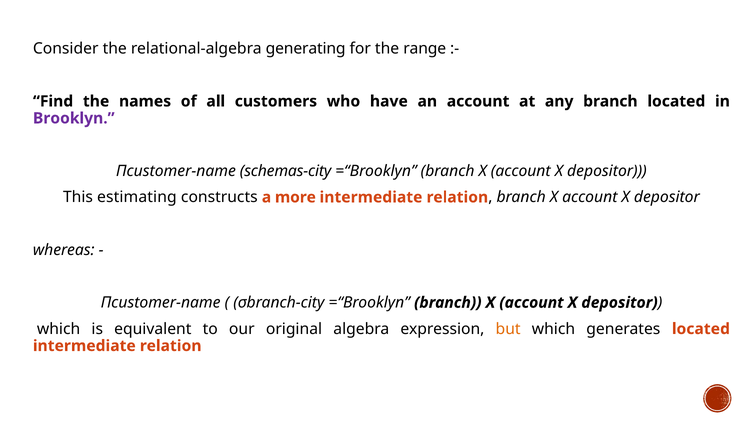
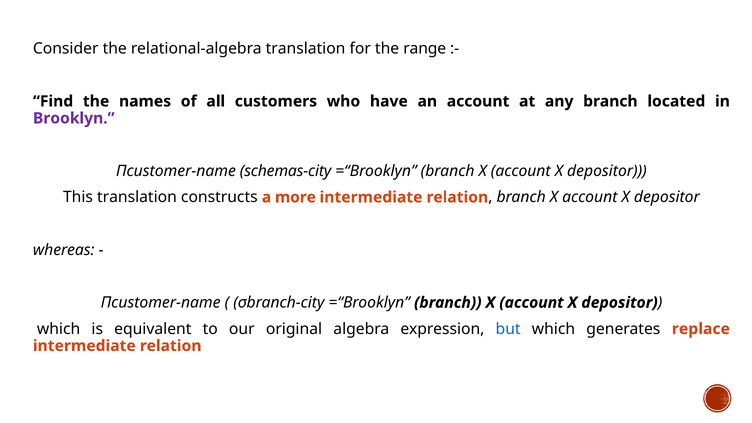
relational-algebra generating: generating -> translation (306, 49)
This estimating: estimating -> translation (137, 197)
but colour: orange -> blue (508, 329)
generates located: located -> replace (701, 329)
